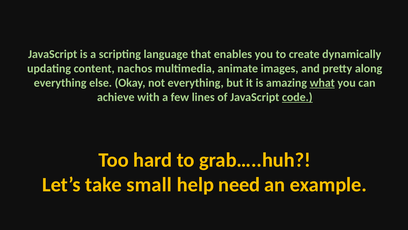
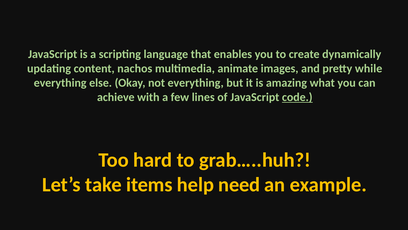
along: along -> while (369, 68)
what underline: present -> none (322, 83)
small: small -> items (149, 184)
